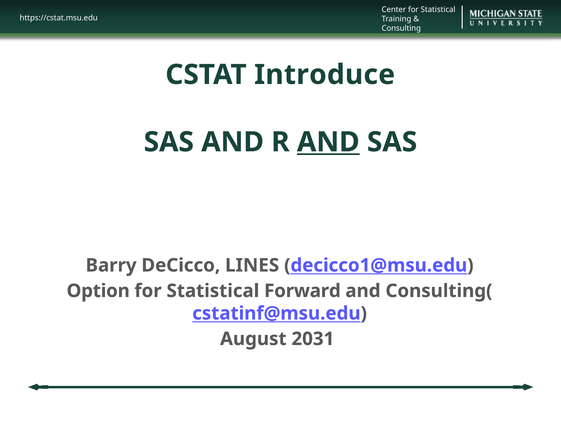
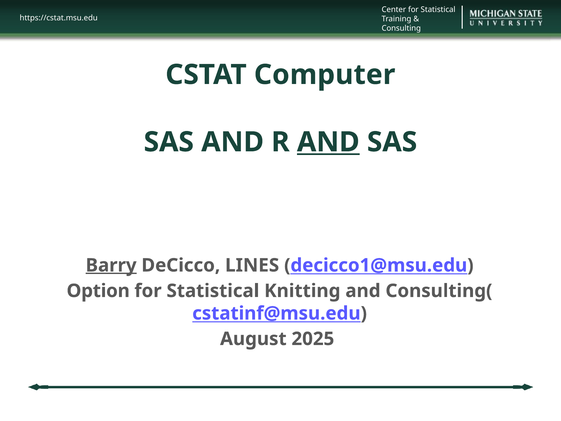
Introduce: Introduce -> Computer (325, 75)
Barry underline: none -> present (111, 265)
Forward: Forward -> Knitting (302, 291)
2031: 2031 -> 2025 (313, 339)
